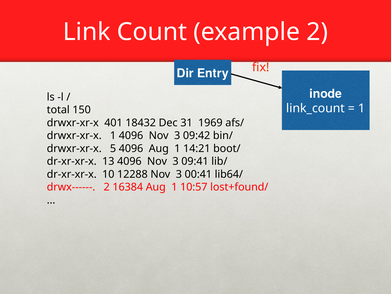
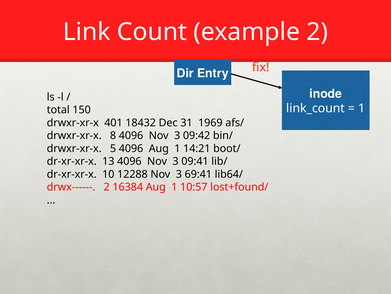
drwxr-xr-x 1: 1 -> 8 (113, 135)
00:41: 00:41 -> 69:41 (198, 174)
